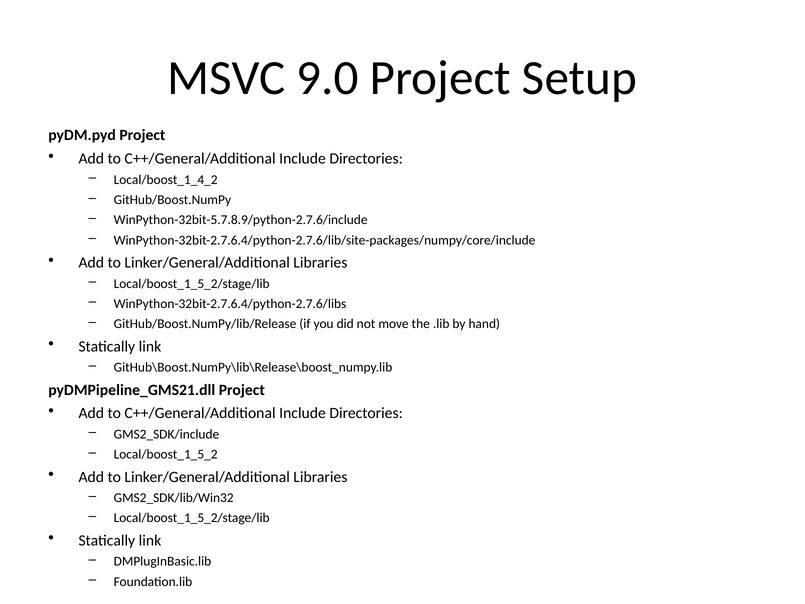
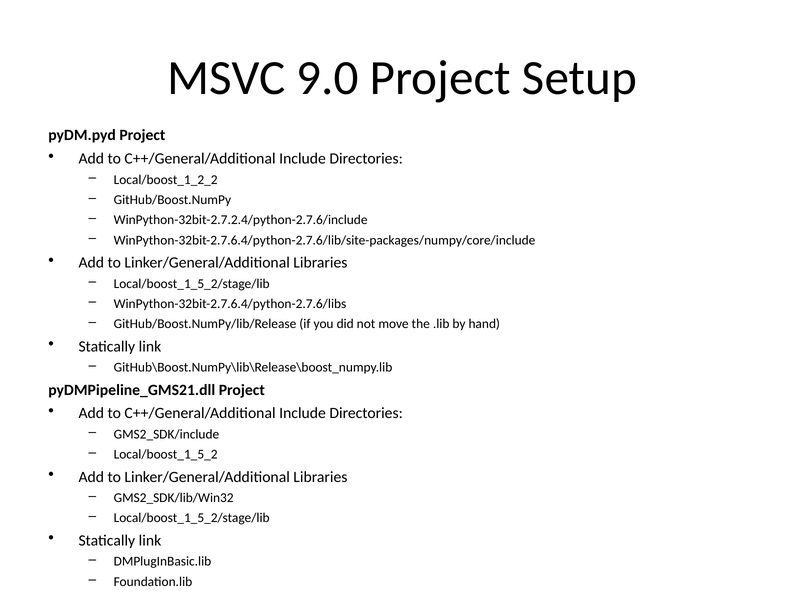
Local/boost_1_4_2: Local/boost_1_4_2 -> Local/boost_1_2_2 (166, 180)
WinPython-32bit-5.7.8.9/python-2.7.6/include: WinPython-32bit-5.7.8.9/python-2.7.6/include -> WinPython-32bit-2.7.2.4/python-2.7.6/include (241, 220)
